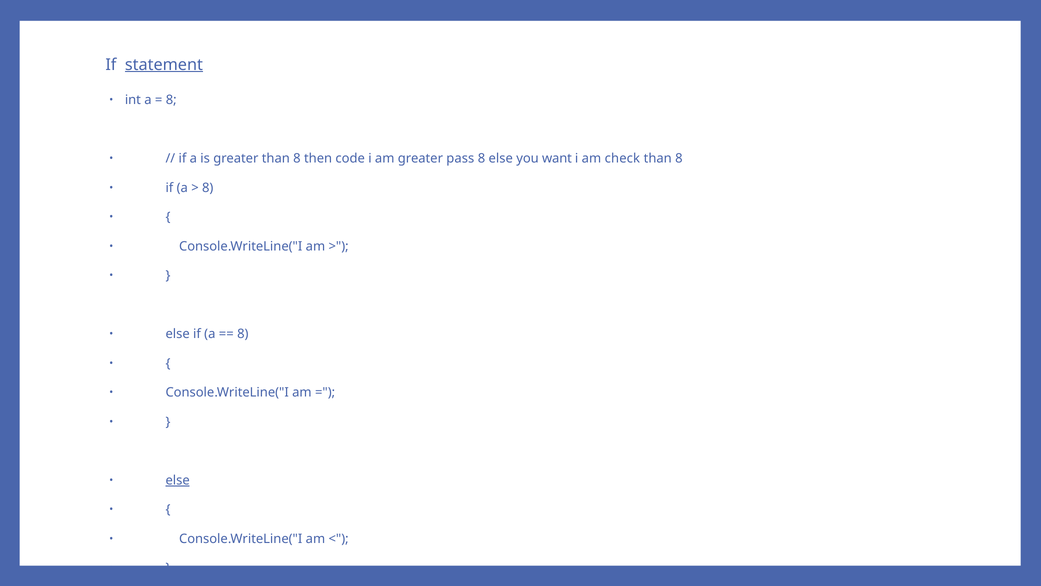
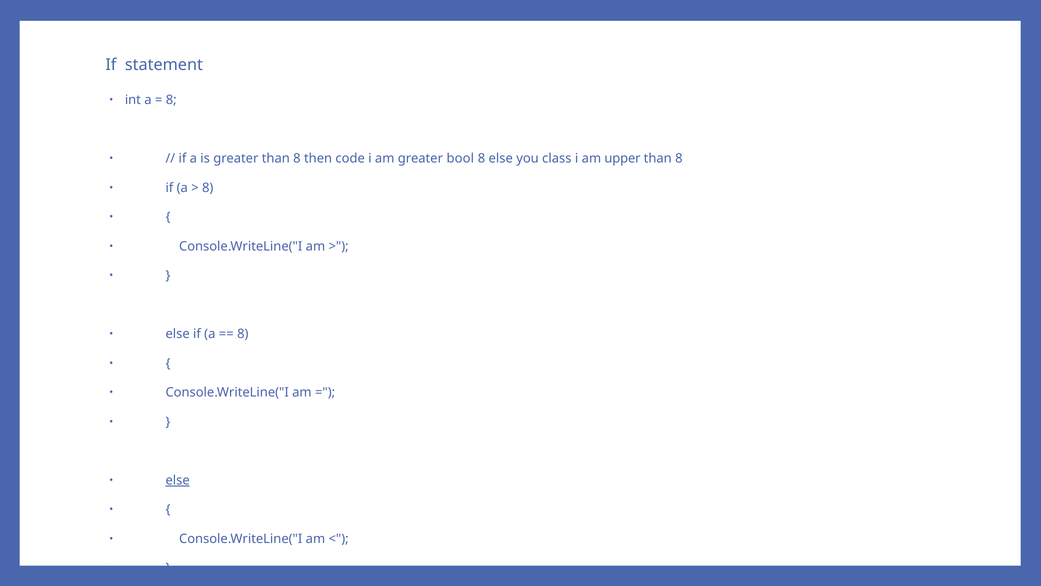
statement underline: present -> none (164, 65)
pass: pass -> bool (460, 158)
want: want -> class (557, 158)
check: check -> upper (623, 158)
